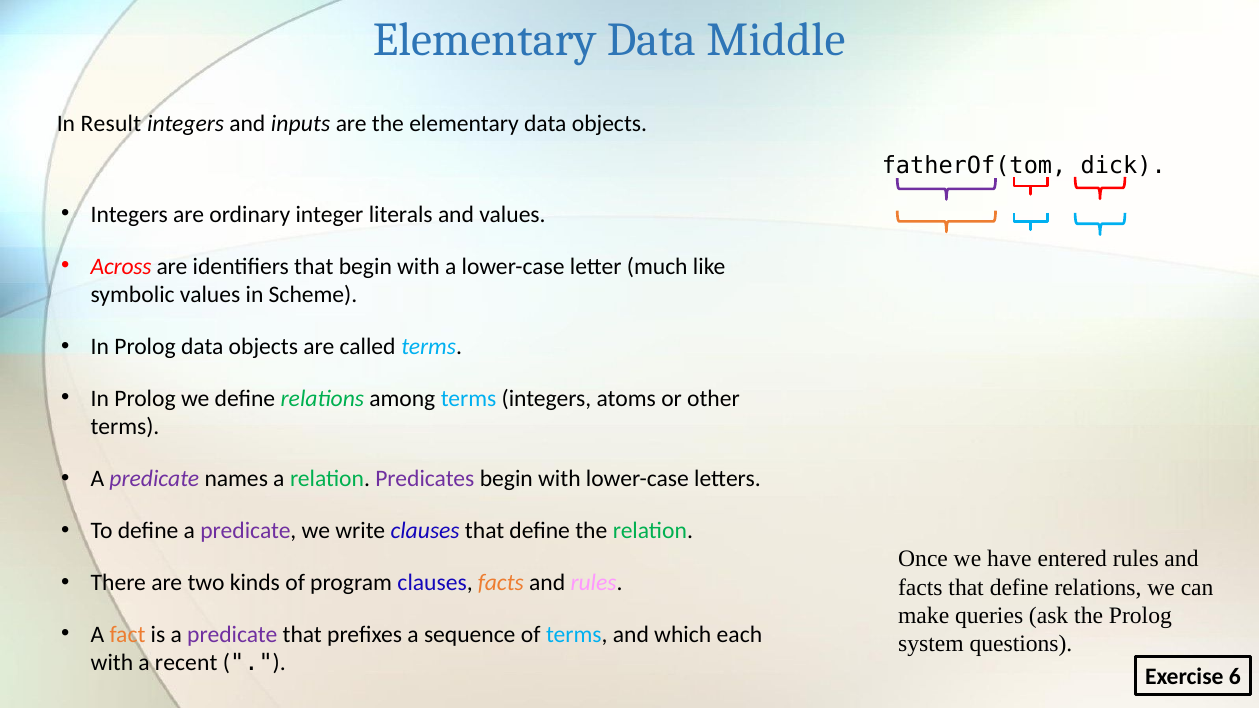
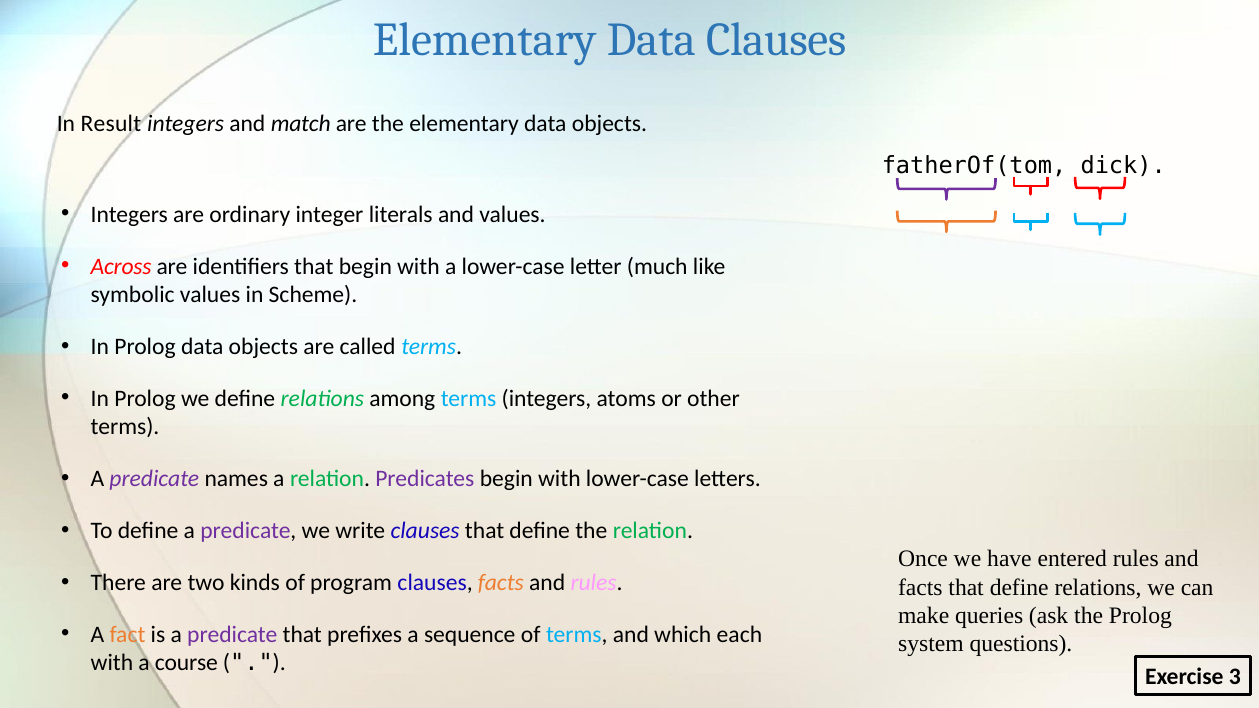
Data Middle: Middle -> Clauses (776, 40)
inputs: inputs -> match (301, 124)
recent: recent -> course (186, 663)
6: 6 -> 3 (1235, 677)
